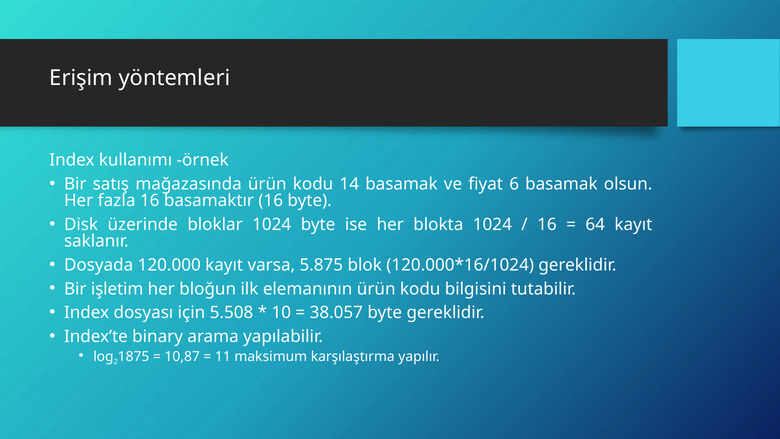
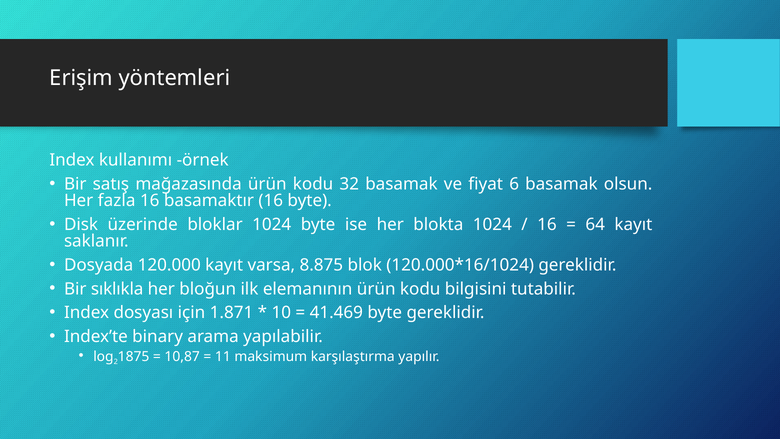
14: 14 -> 32 (349, 184)
5.875: 5.875 -> 8.875 (321, 265)
işletim: işletim -> sıklıkla (117, 289)
5.508: 5.508 -> 1.871 (231, 313)
38.057: 38.057 -> 41.469 (336, 313)
